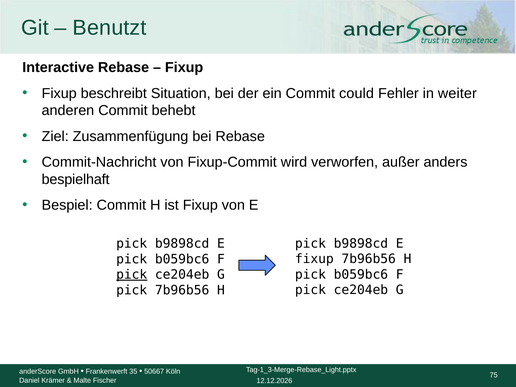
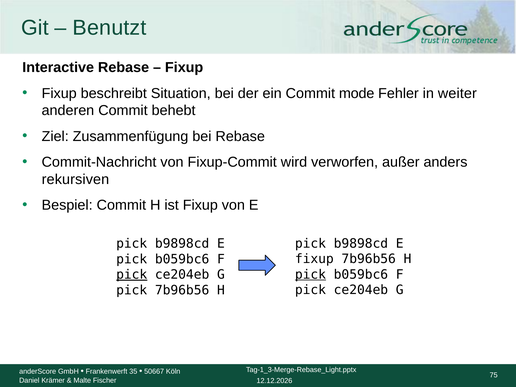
could: could -> mode (357, 93)
bespielhaft: bespielhaft -> rekursiven (75, 179)
pick underline: none -> present (310, 274)
